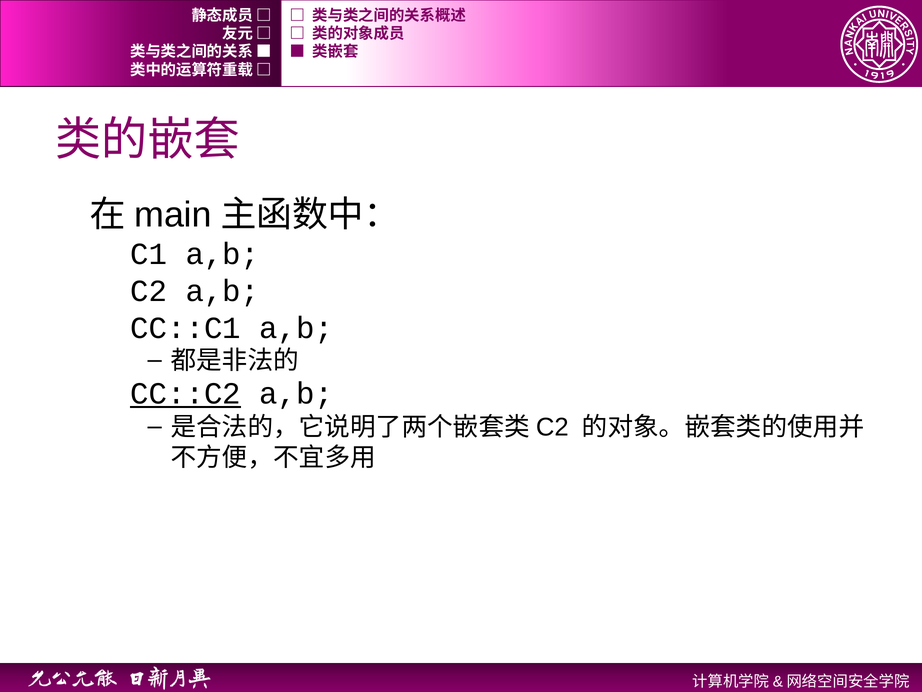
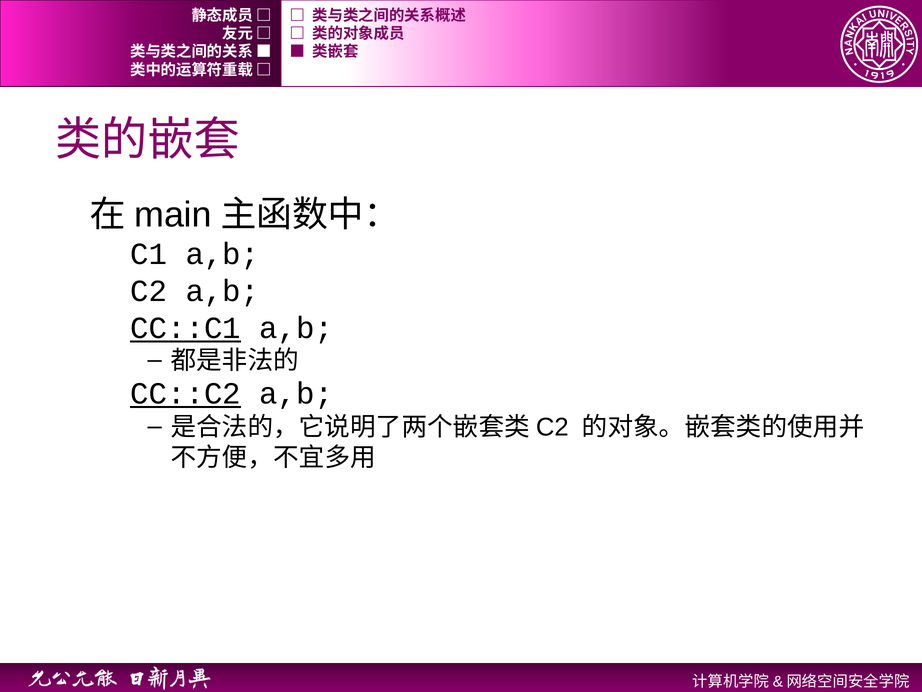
CC::C1 underline: none -> present (186, 328)
